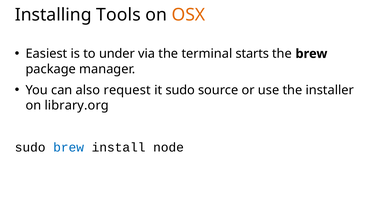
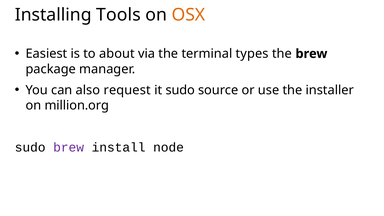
under: under -> about (117, 54)
starts: starts -> types (252, 54)
library.org: library.org -> million.org (77, 105)
brew colour: blue -> purple (69, 147)
